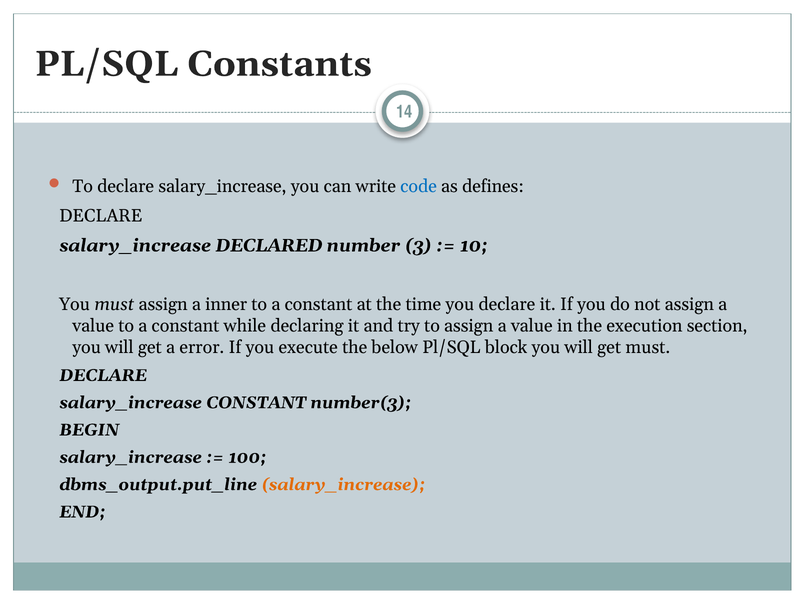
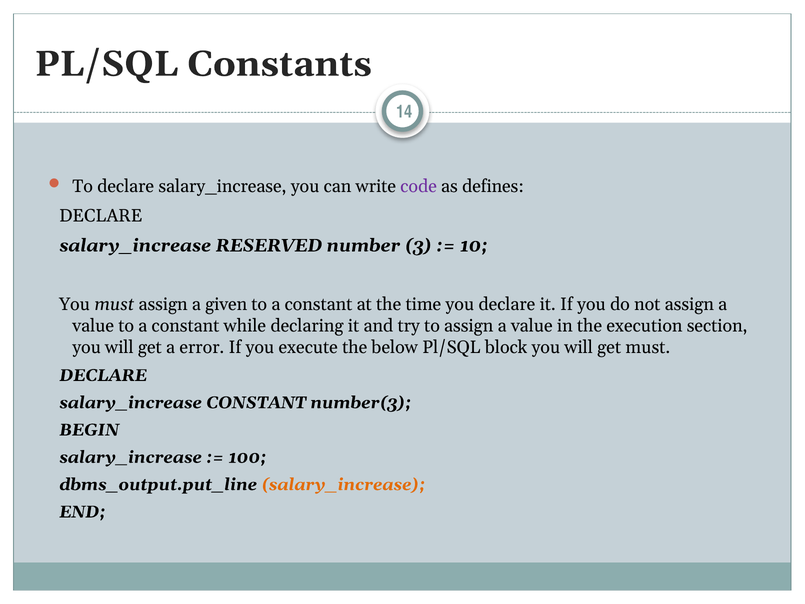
code colour: blue -> purple (419, 186)
DECLARED: DECLARED -> RESERVED (269, 245)
inner: inner -> given (226, 304)
